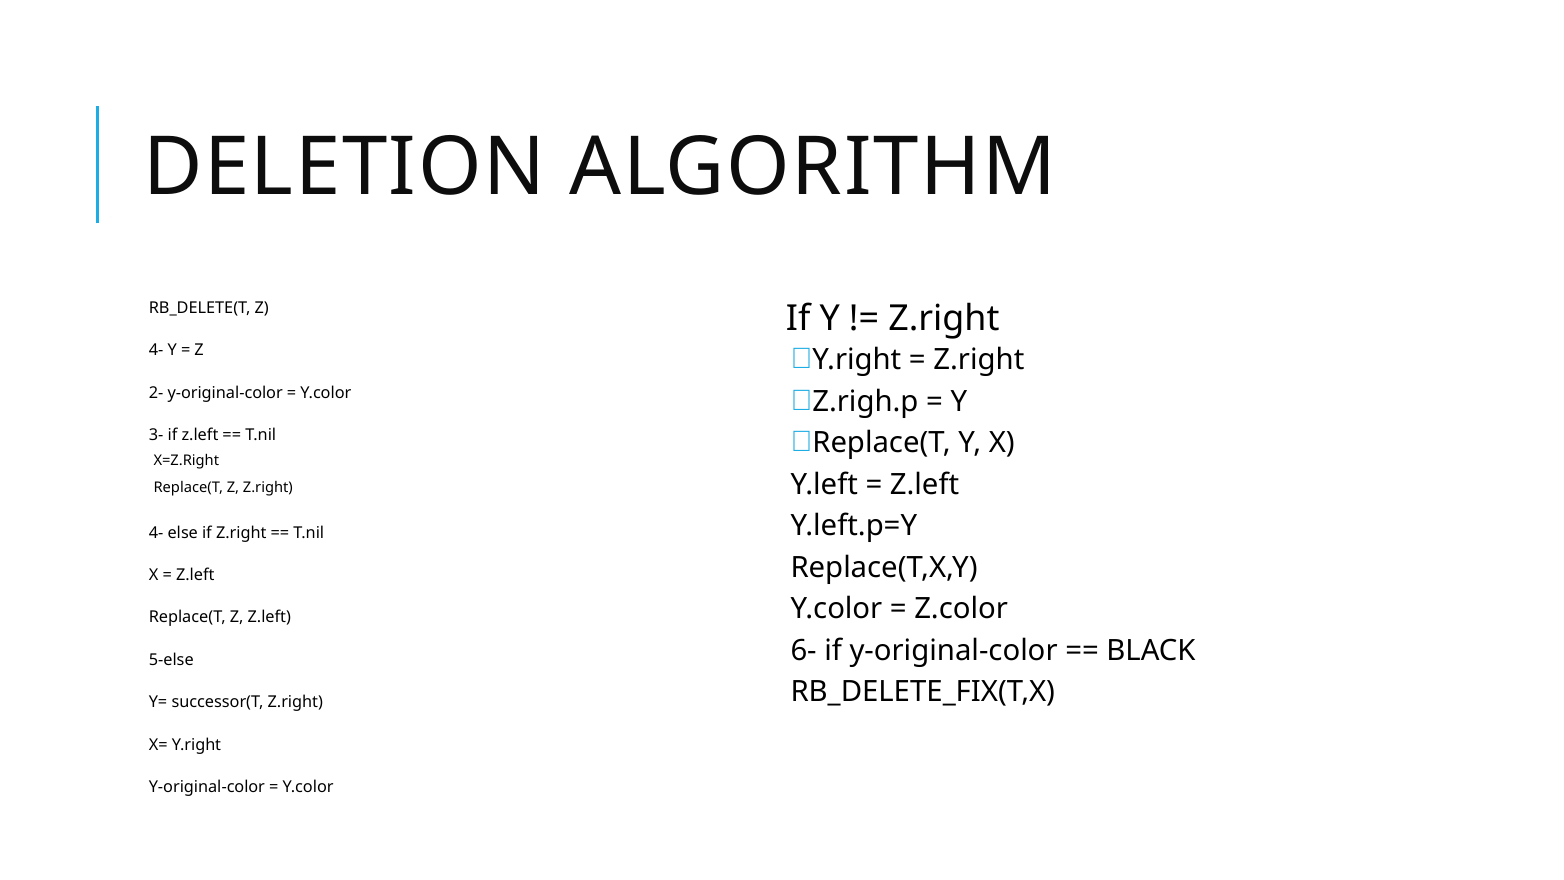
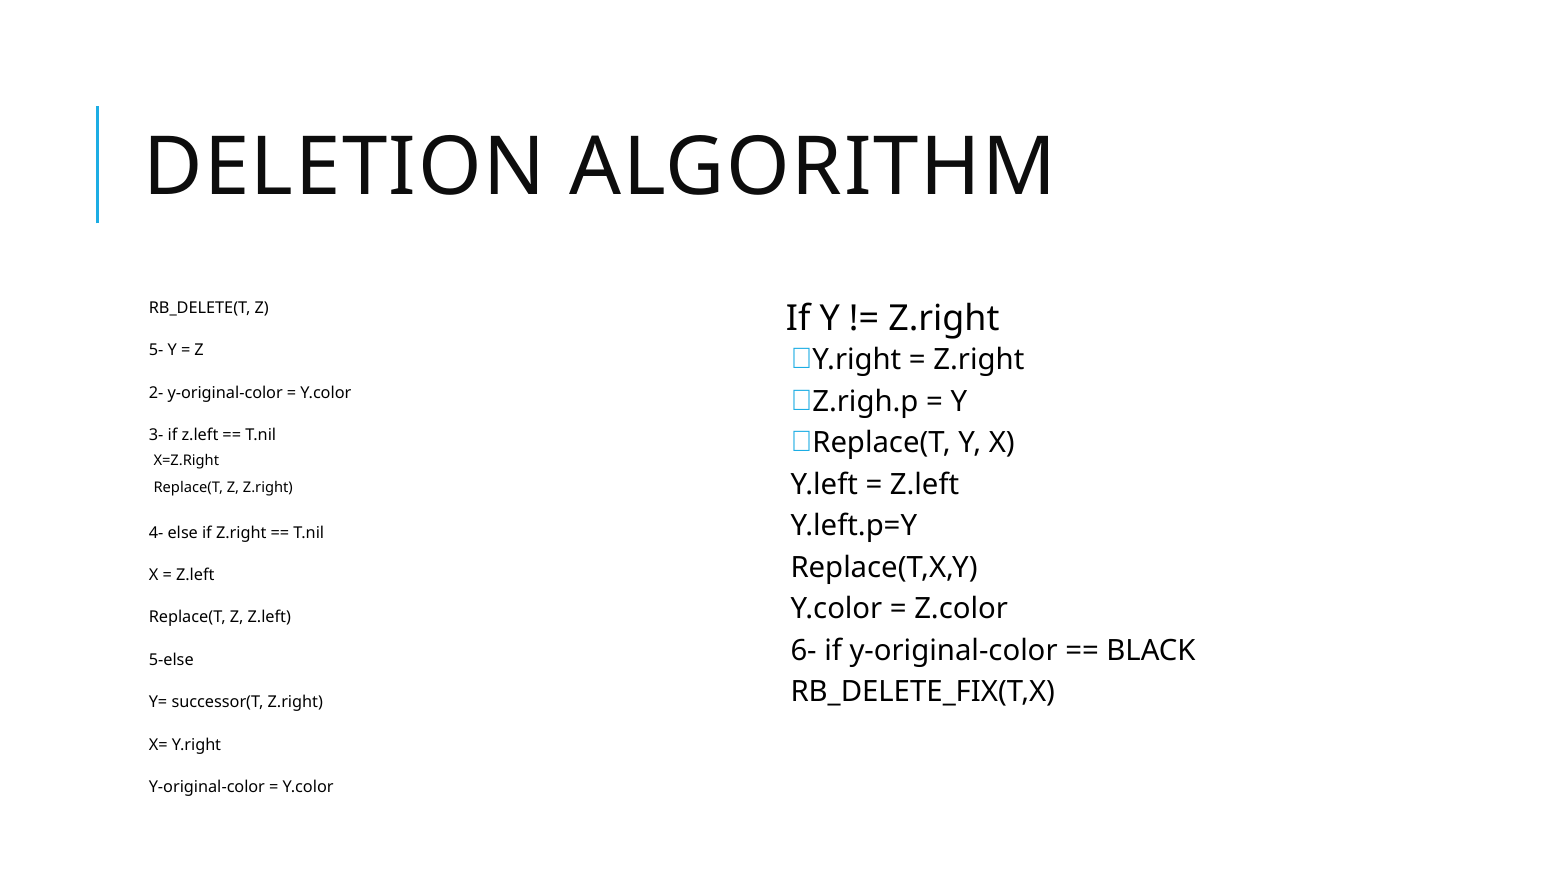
4-: 4- -> 5- (156, 350)
